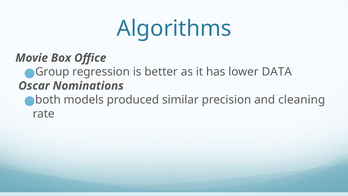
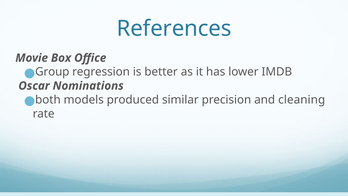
Algorithms: Algorithms -> References (174, 28)
DATA: DATA -> IMDB (277, 72)
